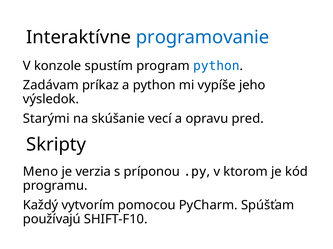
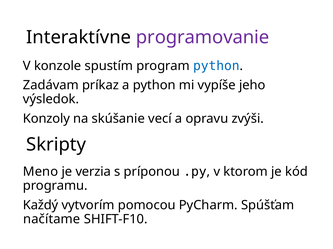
programovanie colour: blue -> purple (203, 37)
Starými: Starými -> Konzoly (46, 119)
pred: pred -> zvýši (248, 119)
používajú: používajú -> načítame (52, 220)
